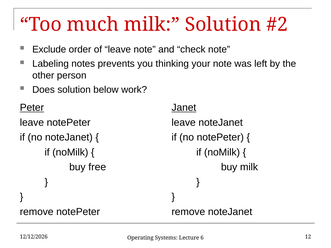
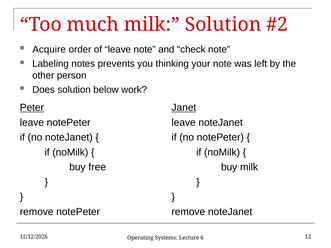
Exclude: Exclude -> Acquire (49, 49)
